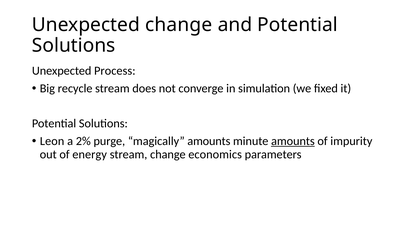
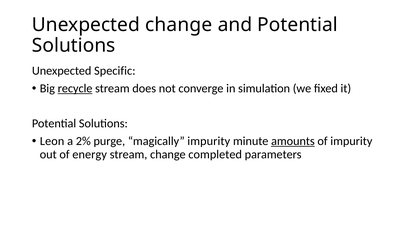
Process: Process -> Specific (115, 71)
recycle underline: none -> present (75, 88)
magically amounts: amounts -> impurity (209, 141)
economics: economics -> completed (215, 154)
